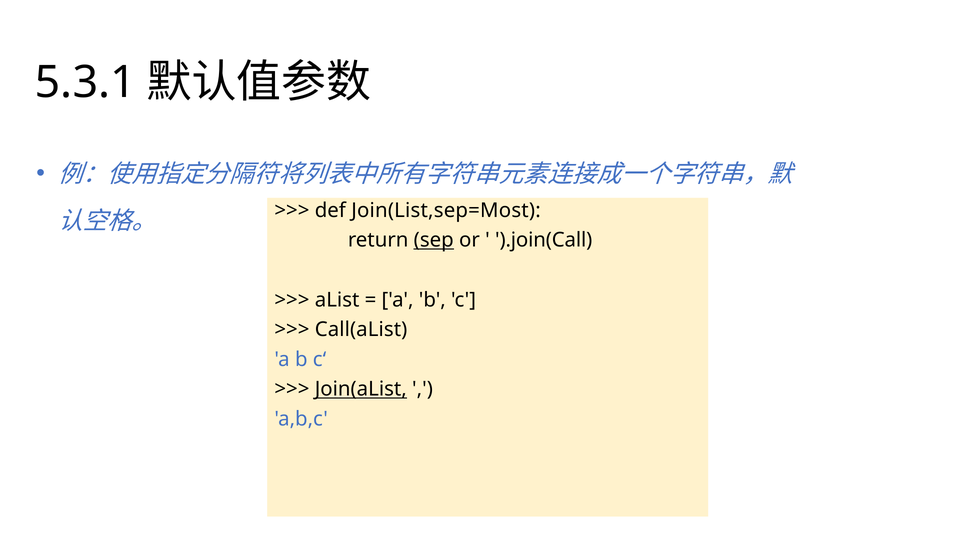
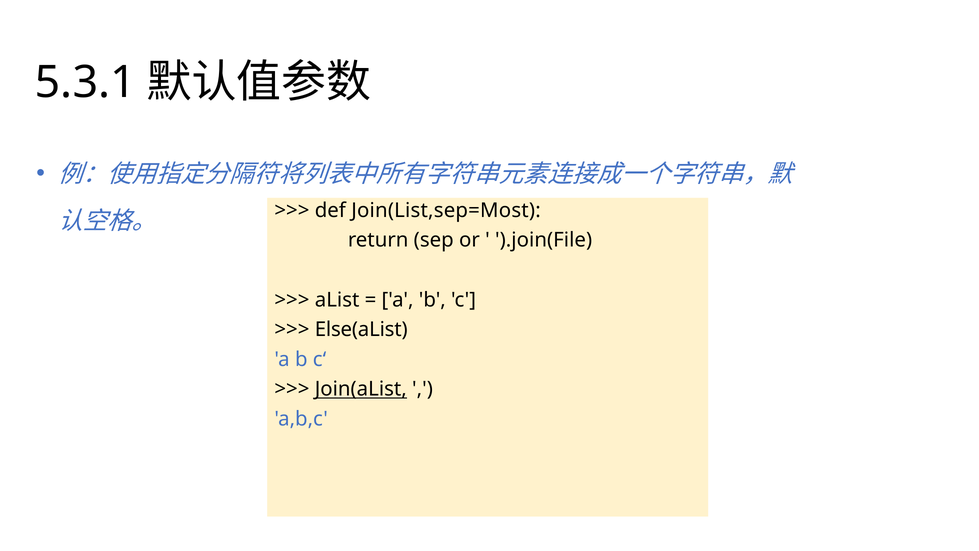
sep underline: present -> none (434, 240)
).join(Call: ).join(Call -> ).join(File (544, 240)
Call(aList: Call(aList -> Else(aList (361, 329)
